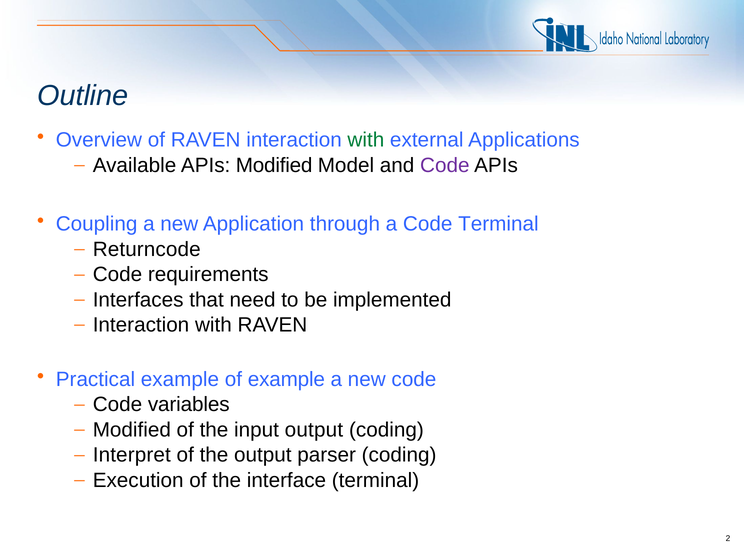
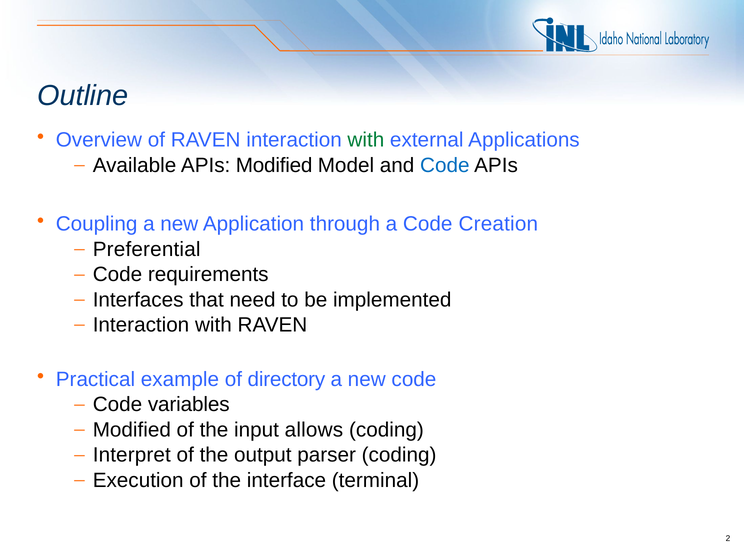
Code colour: purple -> blue (445, 165)
Code Terminal: Terminal -> Creation (498, 224)
Returncode: Returncode -> Preferential (147, 249)
of example: example -> directory (286, 379)
input output: output -> allows (314, 430)
